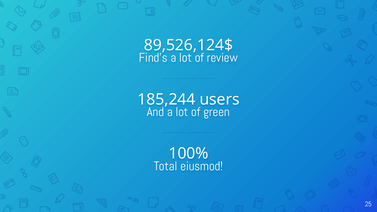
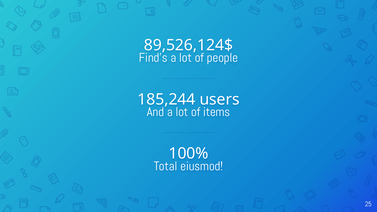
review: review -> people (222, 58)
green: green -> items (217, 112)
